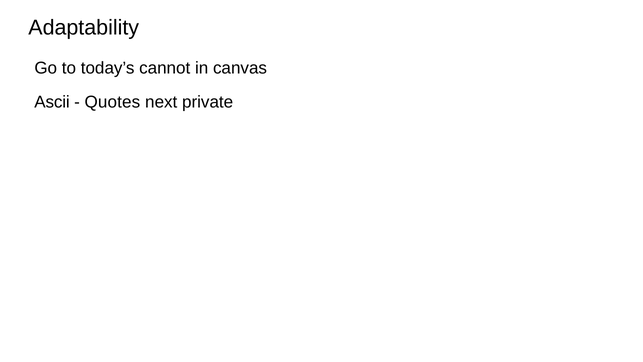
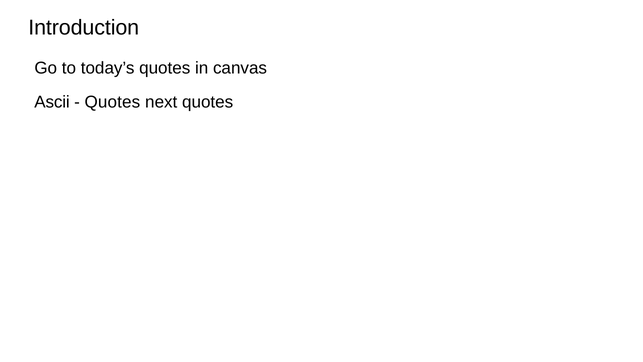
Adaptability: Adaptability -> Introduction (84, 28)
today’s cannot: cannot -> quotes (165, 68)
next private: private -> quotes (208, 102)
